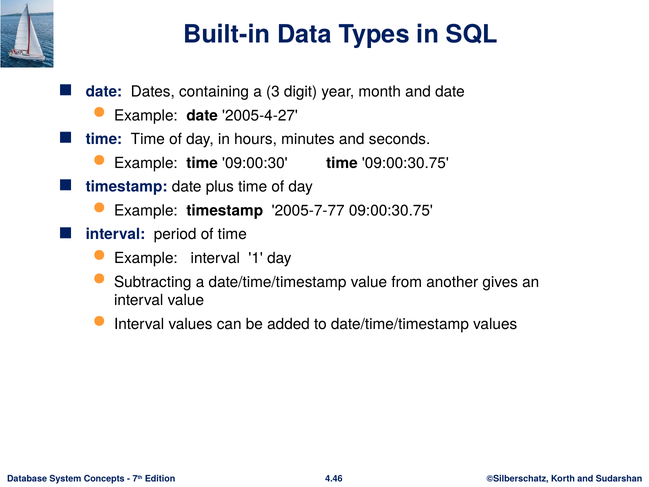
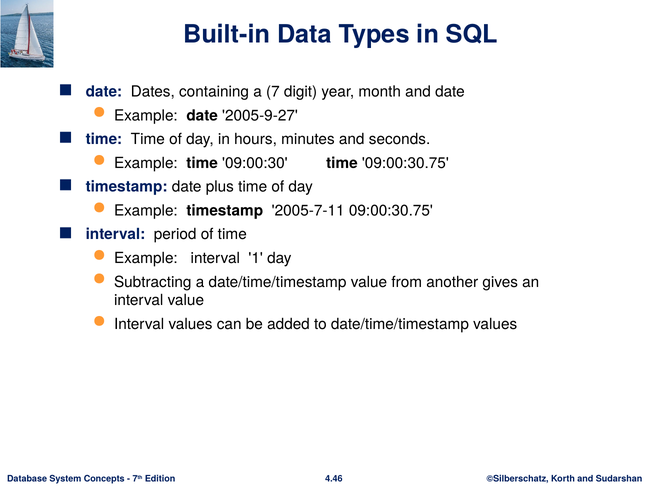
3: 3 -> 7 (273, 92)
2005-4-27: 2005-4-27 -> 2005-9-27 (260, 115)
2005-7-77: 2005-7-77 -> 2005-7-11 (308, 211)
